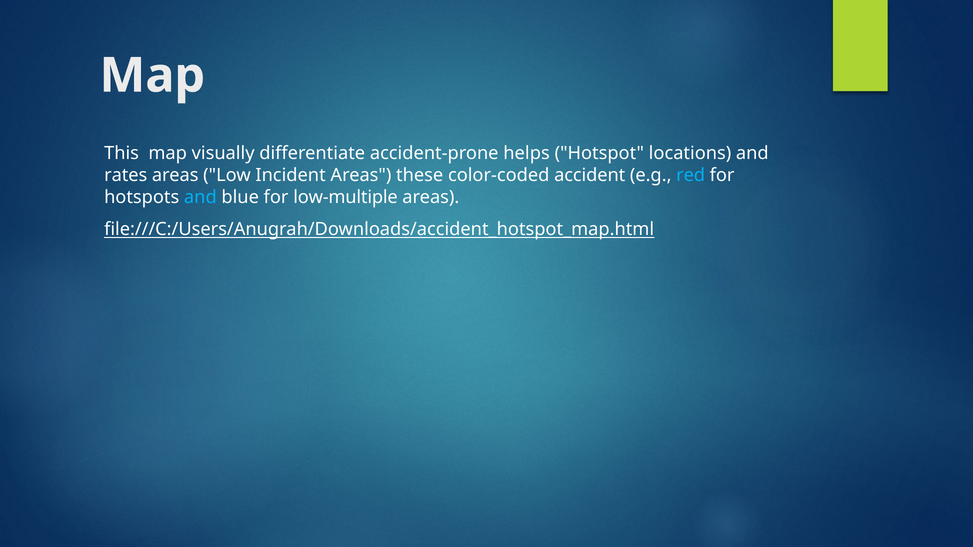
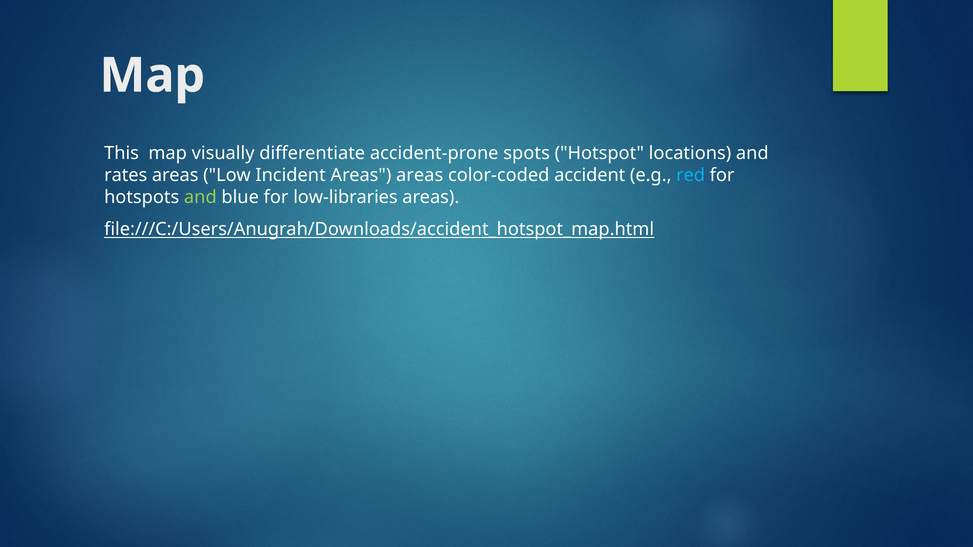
helps: helps -> spots (527, 153)
Areas these: these -> areas (420, 175)
and colour: light blue -> light green (200, 197)
low-multiple: low-multiple -> low-libraries (345, 197)
